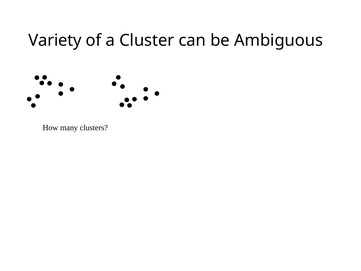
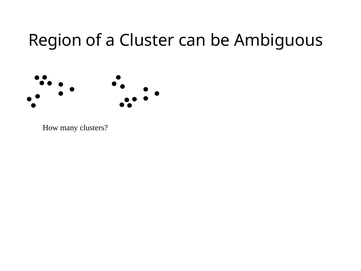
Variety: Variety -> Region (55, 40)
